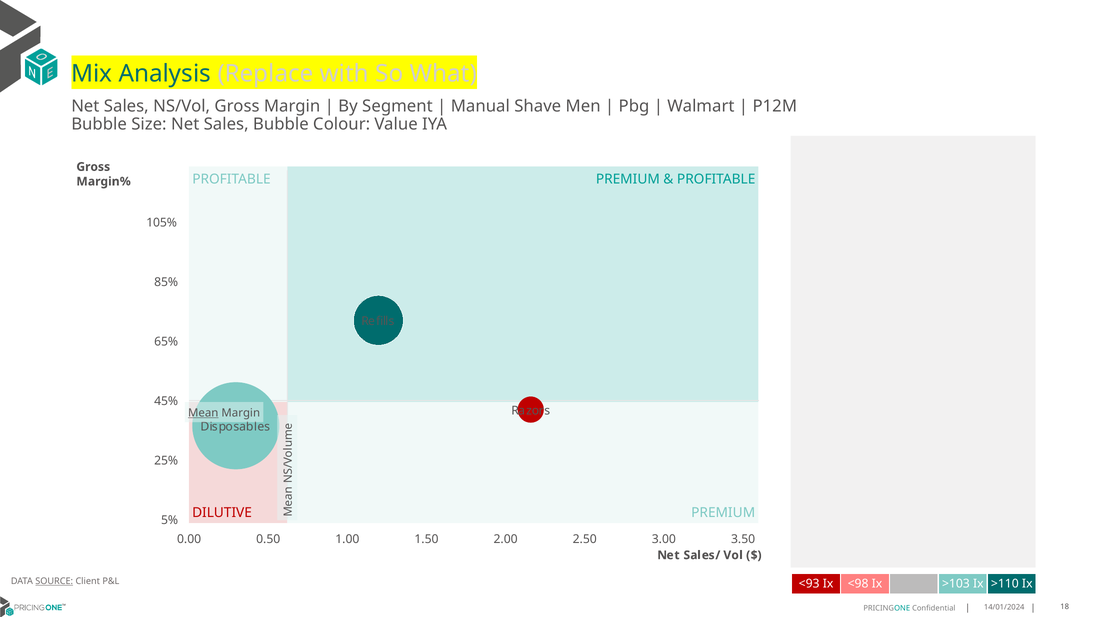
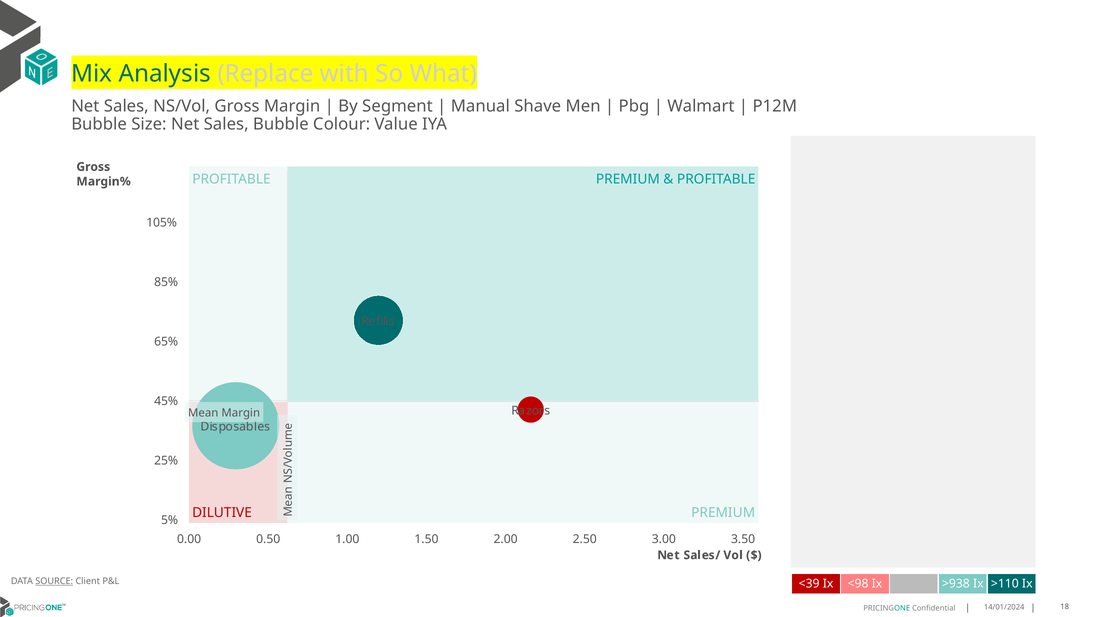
Mean underline: present -> none (203, 413)
<93: <93 -> <39 (809, 583)
>103: >103 -> >938 (956, 583)
